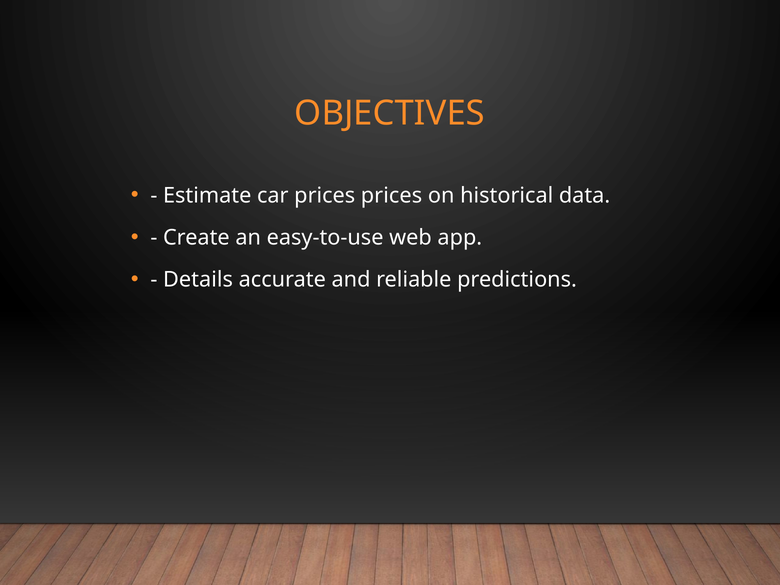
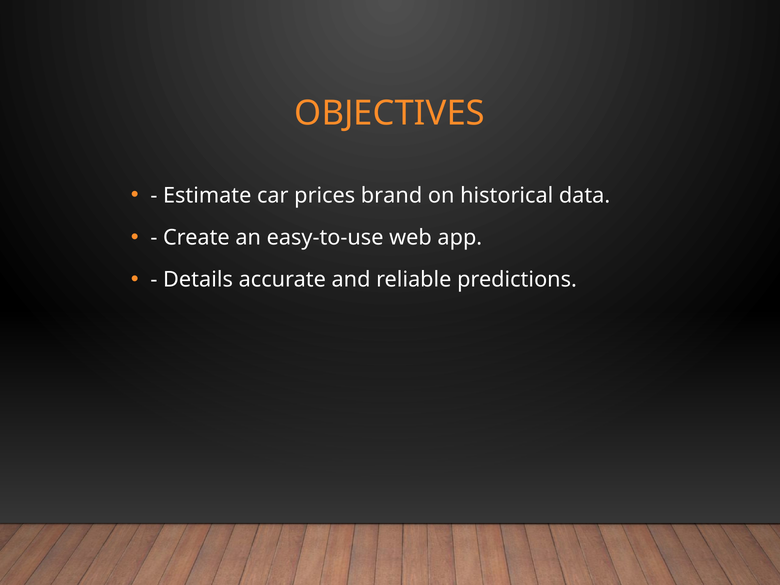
prices prices: prices -> brand (392, 196)
